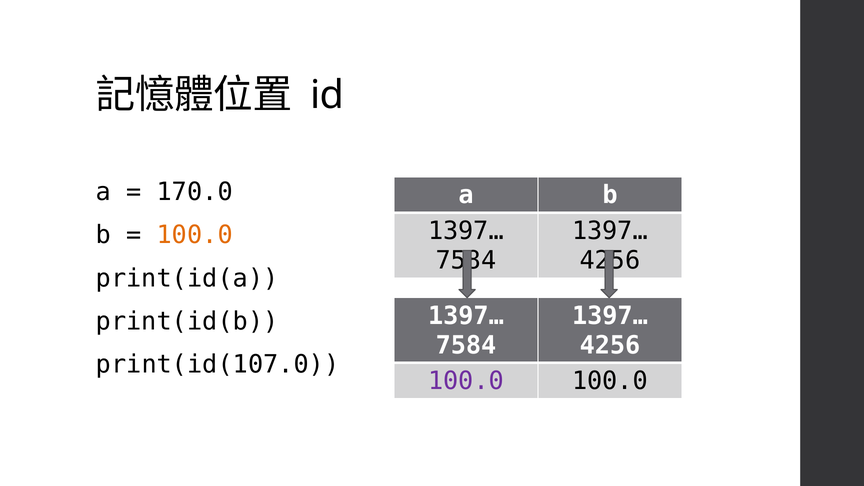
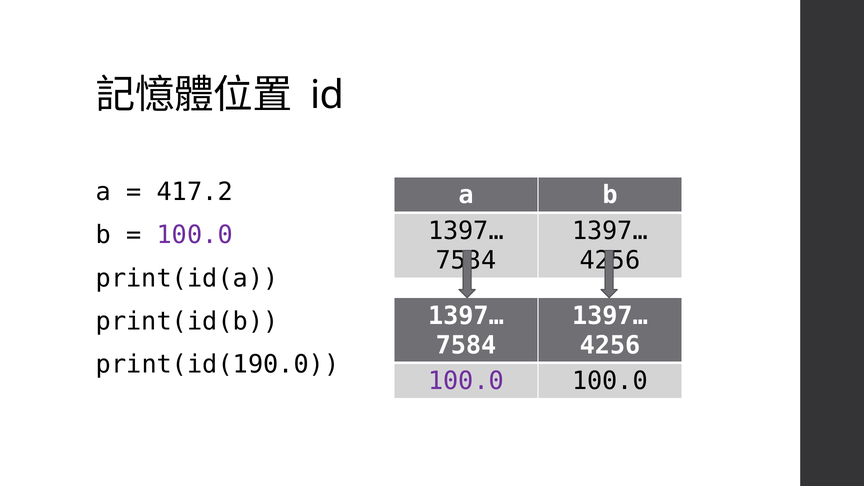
170.0: 170.0 -> 417.2 (195, 192)
100.0 colour: orange -> purple (195, 235)
print(id(107.0: print(id(107.0 -> print(id(190.0 (218, 364)
